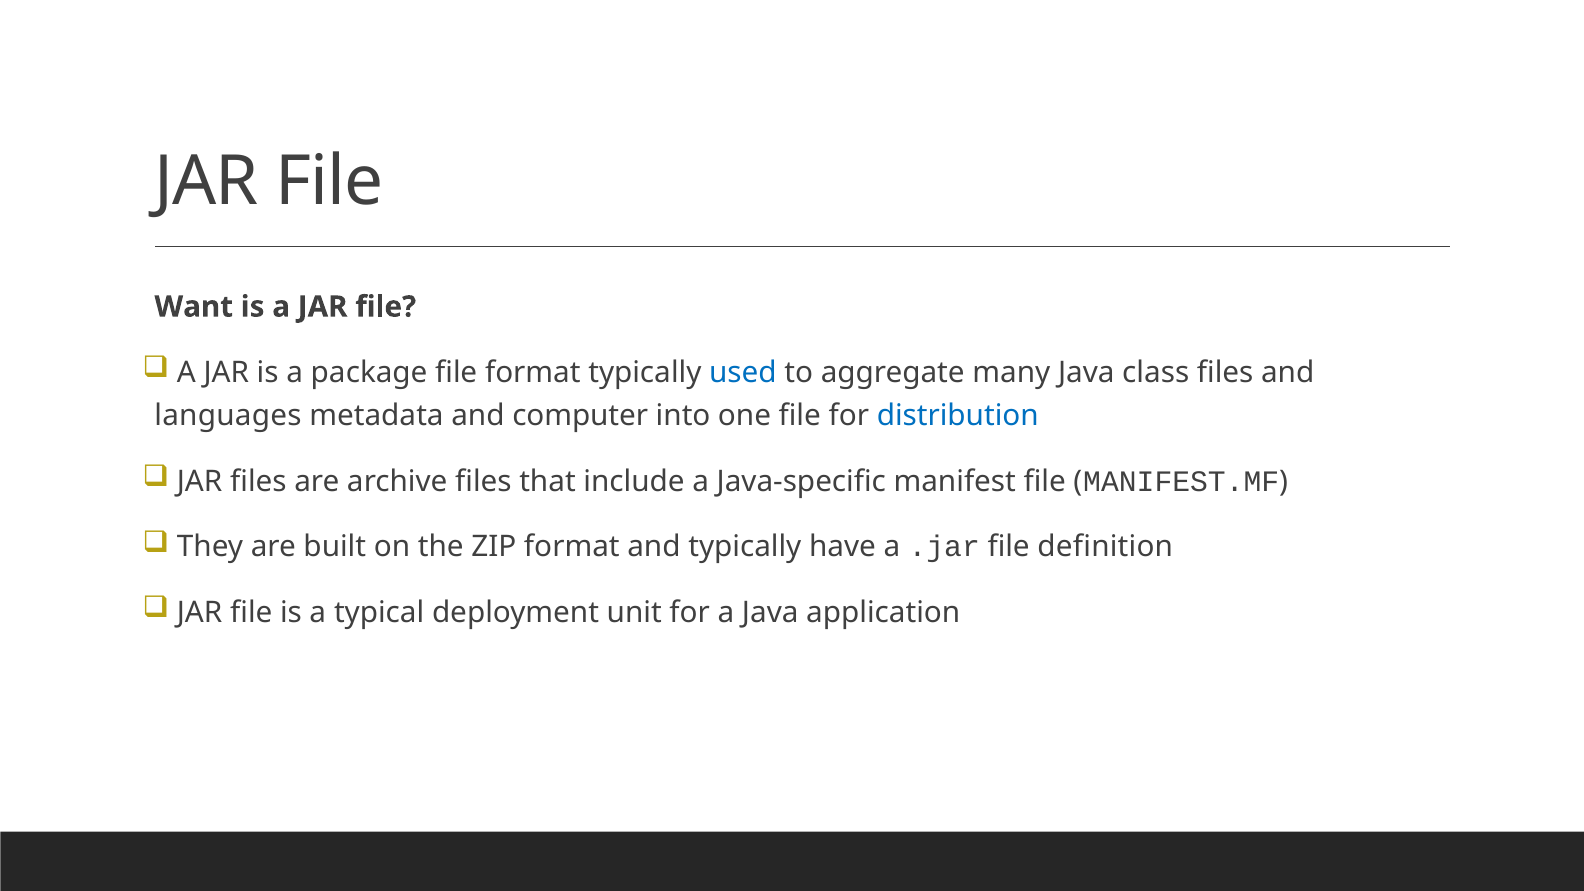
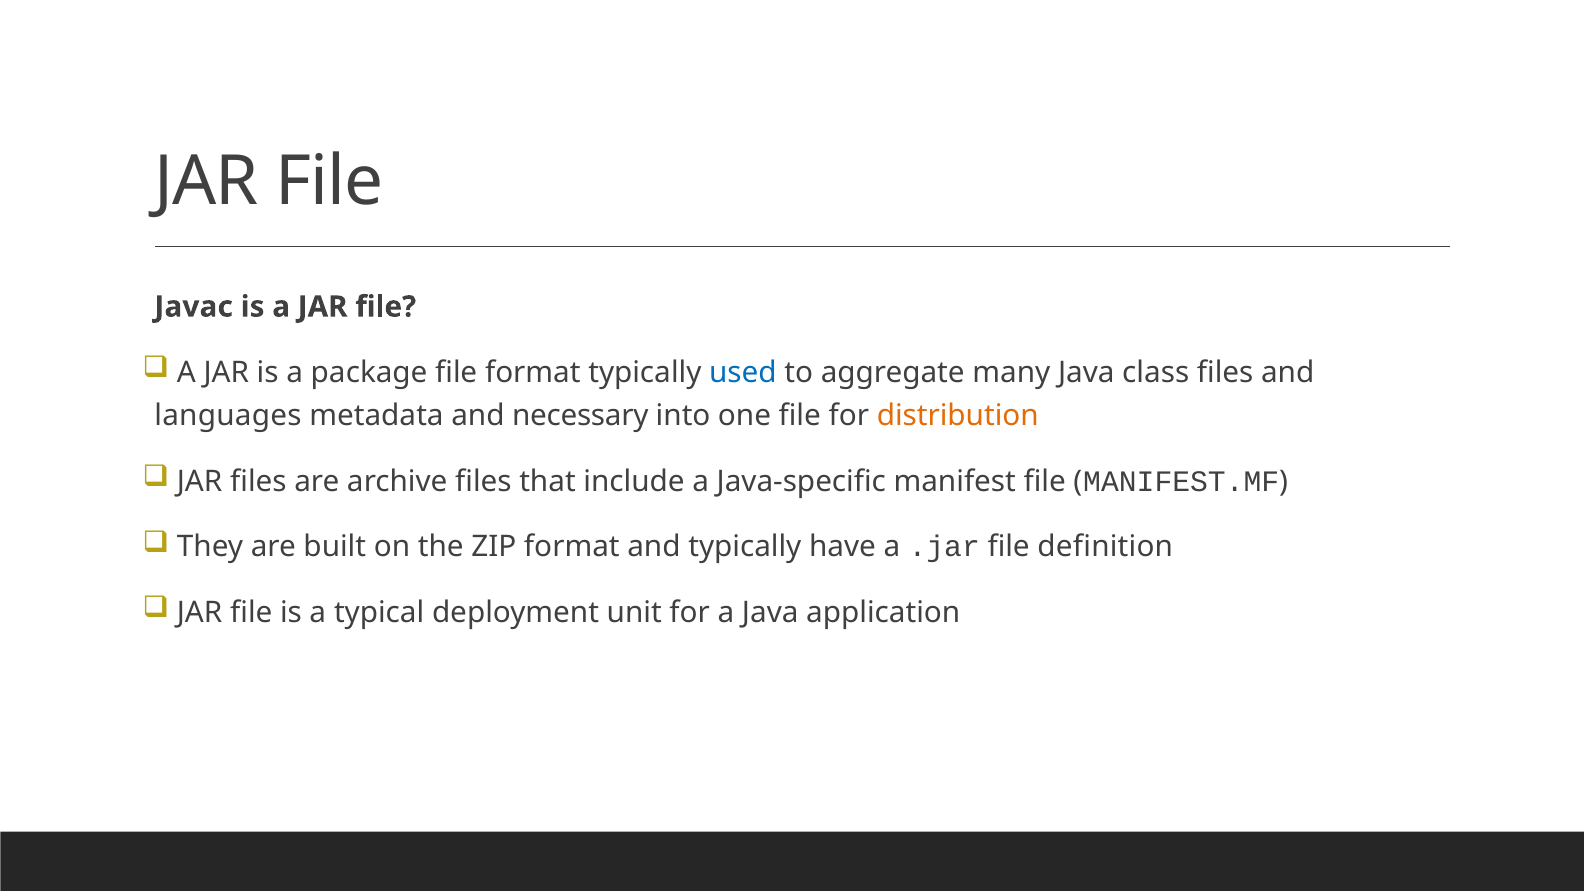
Want: Want -> Javac (194, 307)
computer: computer -> necessary (580, 415)
distribution colour: blue -> orange (958, 415)
